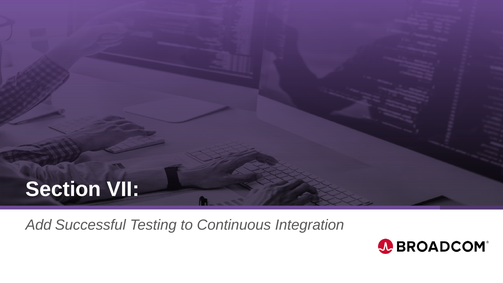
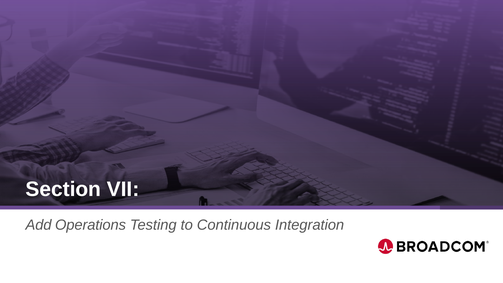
Successful: Successful -> Operations (91, 225)
